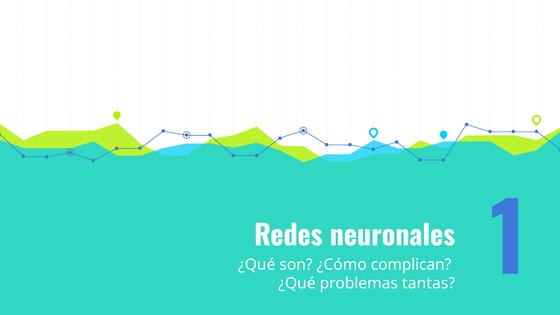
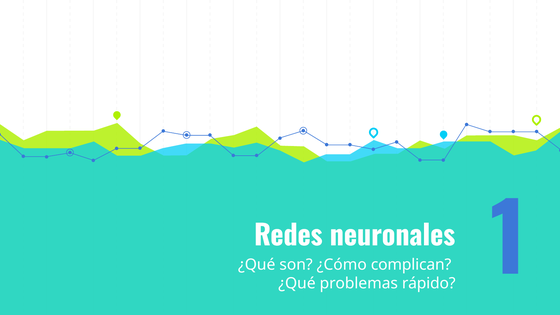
tantas: tantas -> rápido (429, 283)
